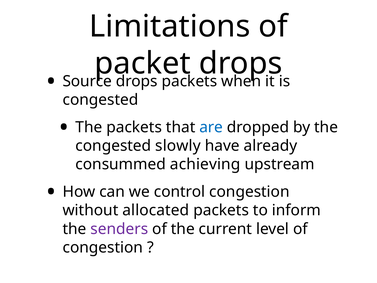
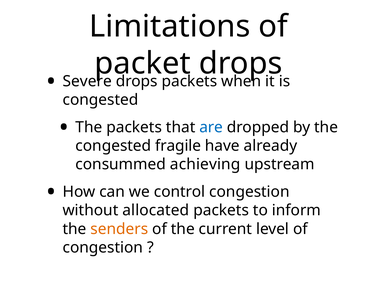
Source: Source -> Severe (87, 81)
slowly: slowly -> fragile (178, 146)
senders colour: purple -> orange (119, 229)
